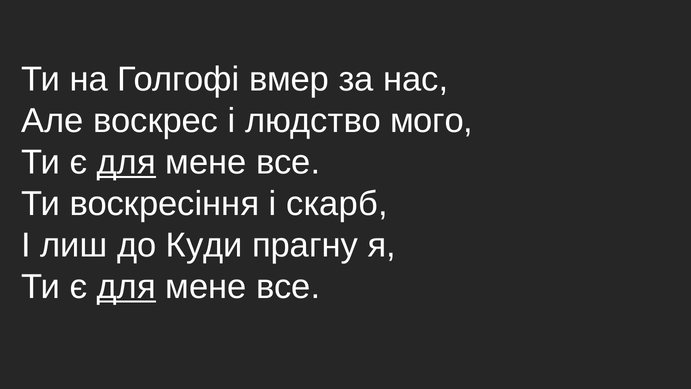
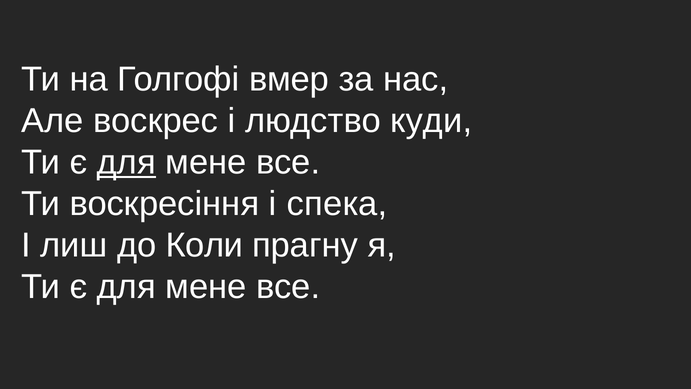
мого: мого -> куди (431, 121)
скарб: скарб -> спека (337, 203)
Куди: Куди -> Коли (204, 245)
для underline: present -> none (126, 286)
